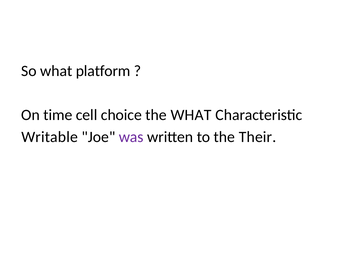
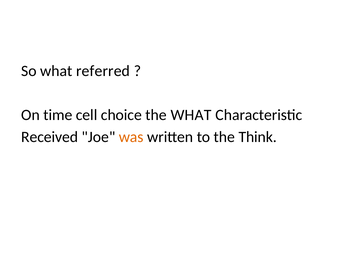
platform: platform -> referred (103, 71)
Writable: Writable -> Received (50, 137)
was colour: purple -> orange (131, 137)
Their: Their -> Think (258, 137)
